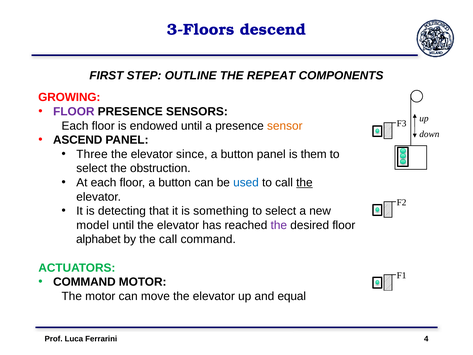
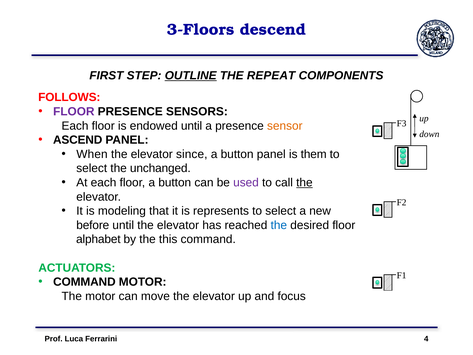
OUTLINE underline: none -> present (191, 75)
GROWING: GROWING -> FOLLOWS (69, 97)
Three: Three -> When (92, 154)
obstruction: obstruction -> unchanged (160, 168)
used colour: blue -> purple (246, 182)
detecting: detecting -> modeling (122, 211)
something: something -> represents (221, 211)
model: model -> before (93, 225)
the colour: purple -> blue (279, 225)
the call: call -> this (168, 239)
equal: equal -> focus (292, 296)
